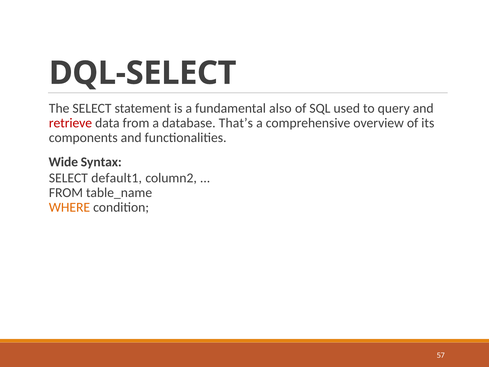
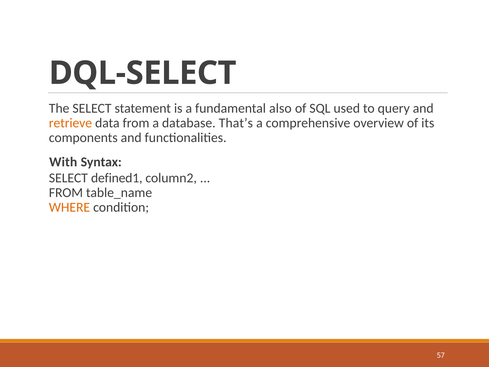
retrieve colour: red -> orange (70, 123)
Wide: Wide -> With (63, 162)
default1: default1 -> defined1 (117, 178)
